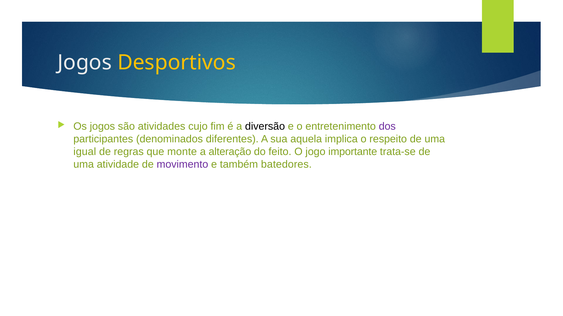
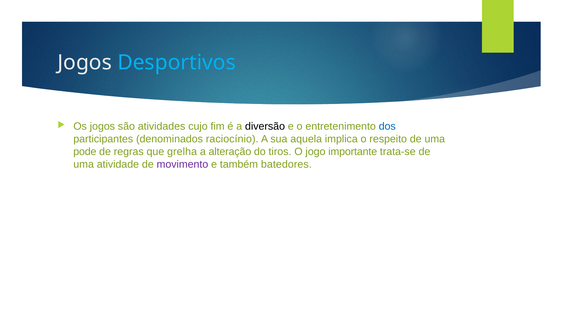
Desportivos colour: yellow -> light blue (177, 63)
dos colour: purple -> blue (387, 127)
diferentes: diferentes -> raciocínio (232, 139)
igual: igual -> pode (85, 152)
monte: monte -> grelha (182, 152)
feito: feito -> tiros (280, 152)
